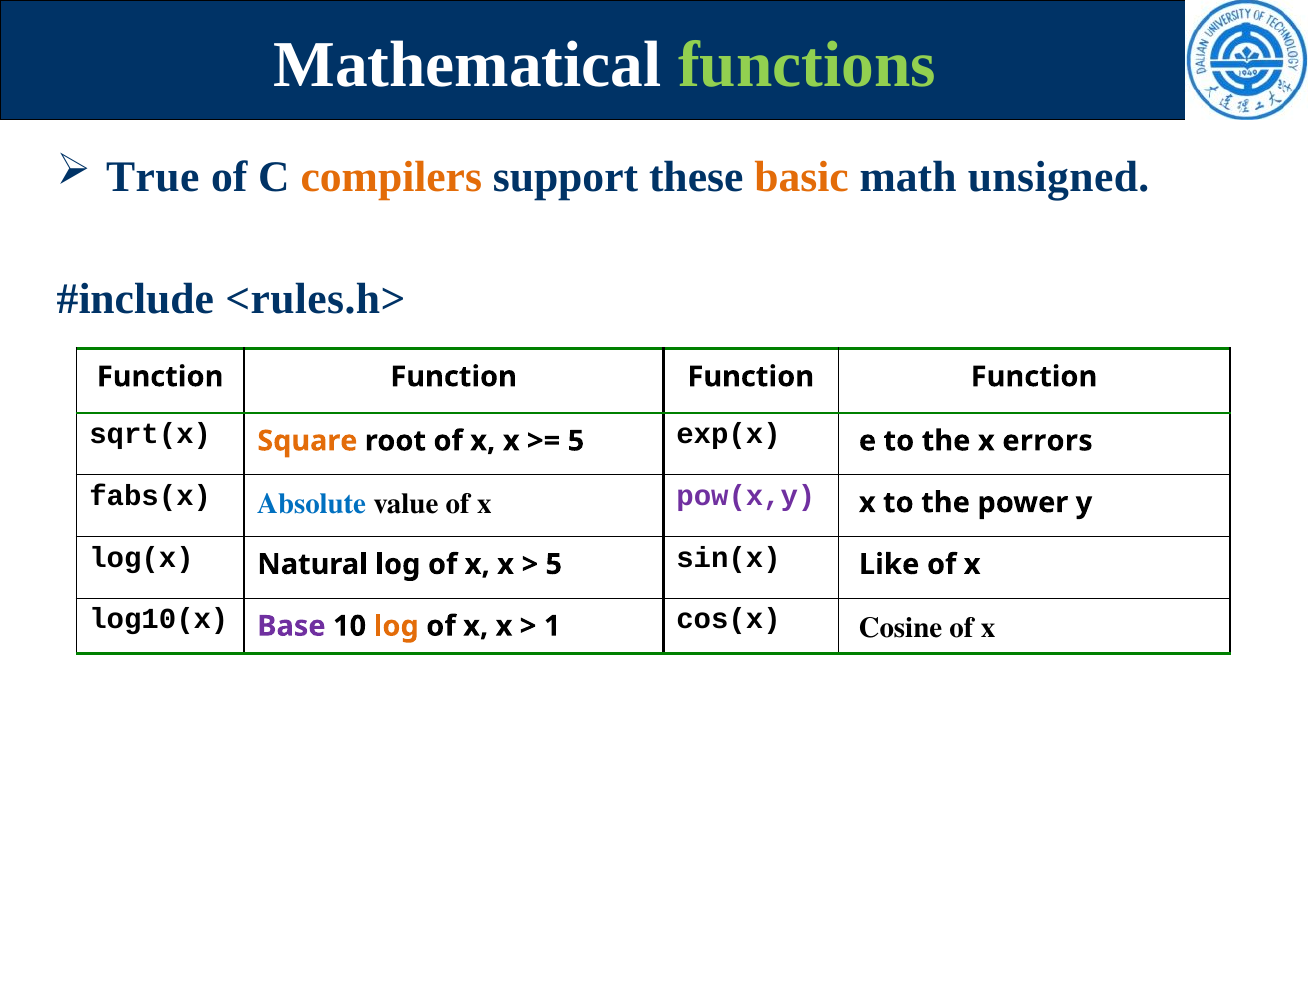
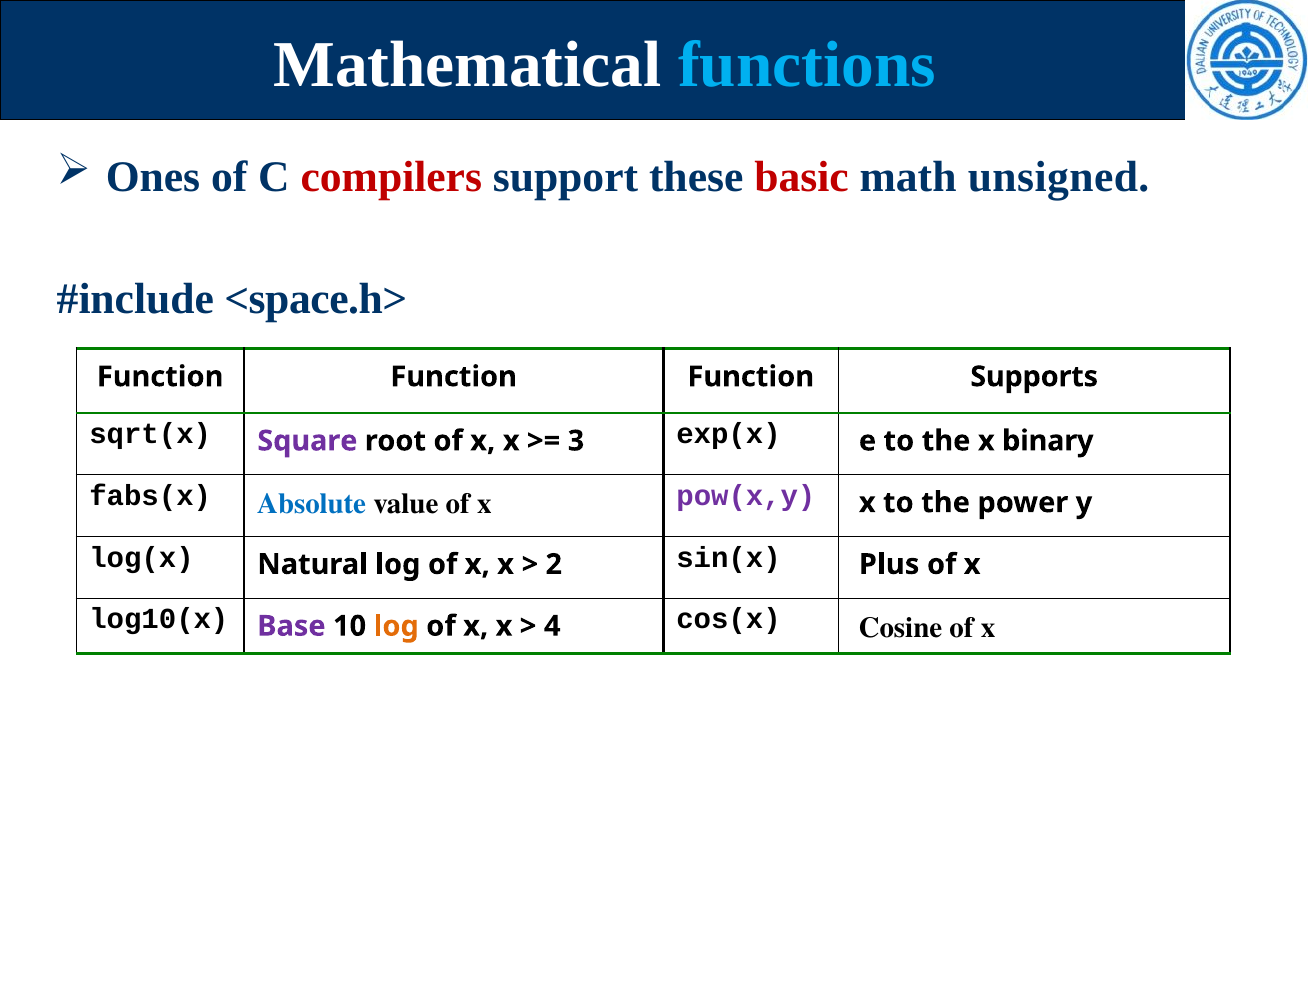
functions colour: light green -> light blue (807, 65)
True: True -> Ones (153, 177)
compilers colour: orange -> red (391, 177)
basic colour: orange -> red (802, 177)
<rules.h>: <rules.h> -> <space.h> (316, 300)
Function: Function -> Supports (1034, 377)
Square colour: orange -> purple (307, 441)
5: 5 -> 3 (576, 441)
errors: errors -> binary (1048, 441)
5: 5 -> 2 (554, 564)
Like: Like -> Plus (889, 564)
1: 1 -> 4 (552, 626)
